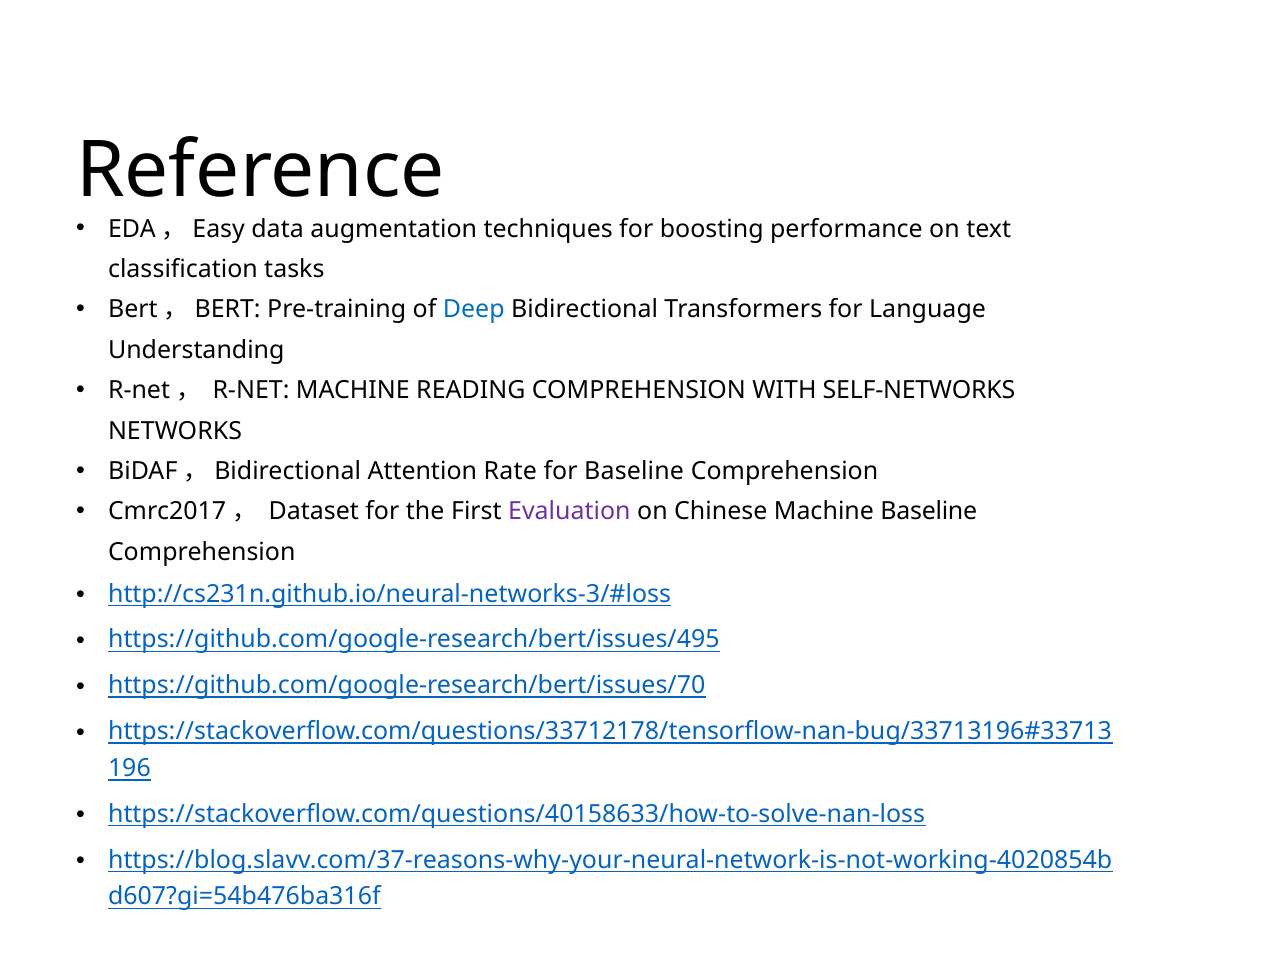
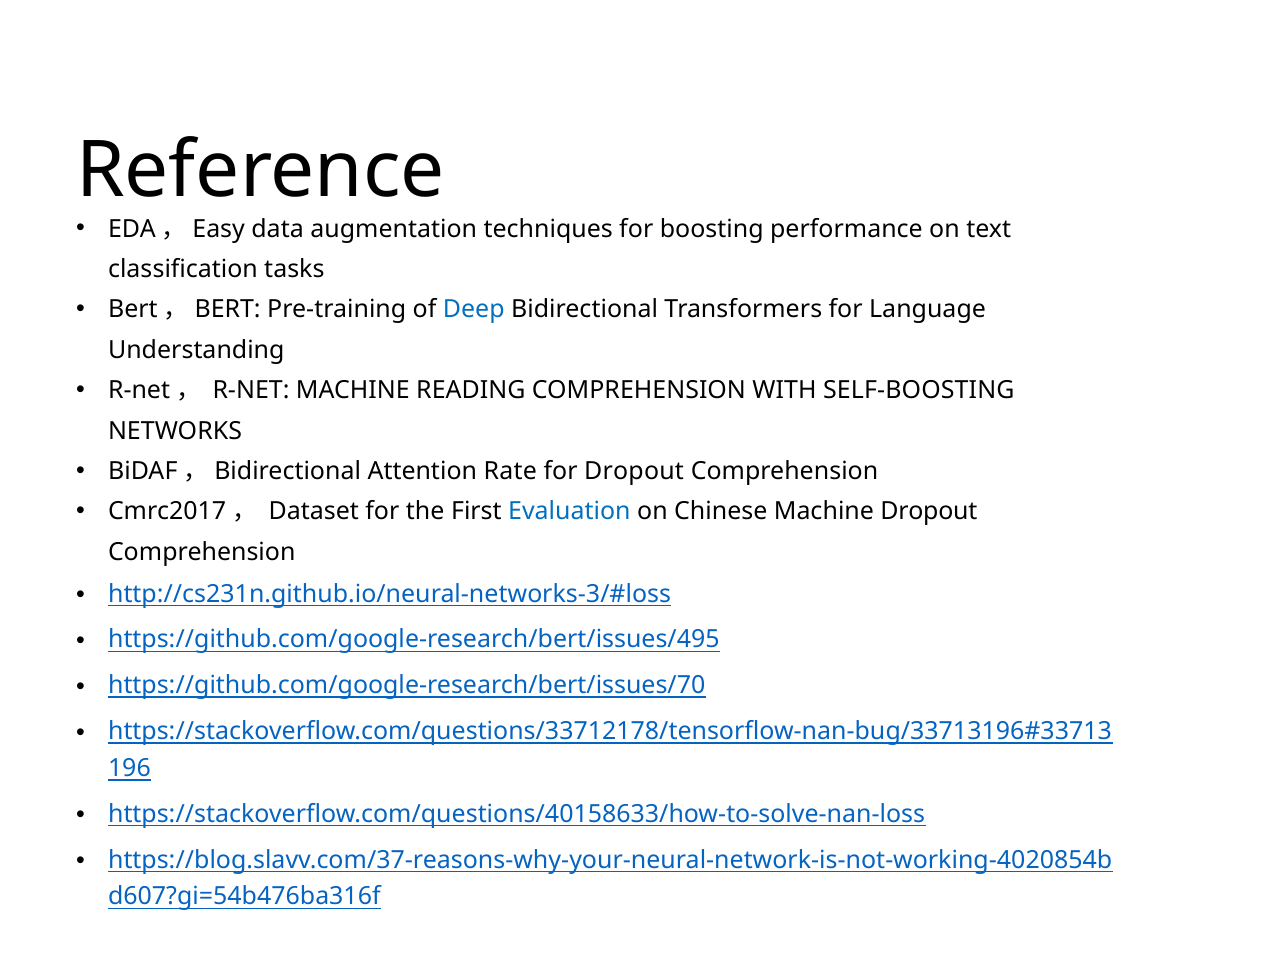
SELF-NETWORKS: SELF-NETWORKS -> SELF-BOOSTING (919, 390)
for Baseline: Baseline -> Dropout (634, 471)
Evaluation colour: purple -> blue (569, 511)
Machine Baseline: Baseline -> Dropout (929, 511)
